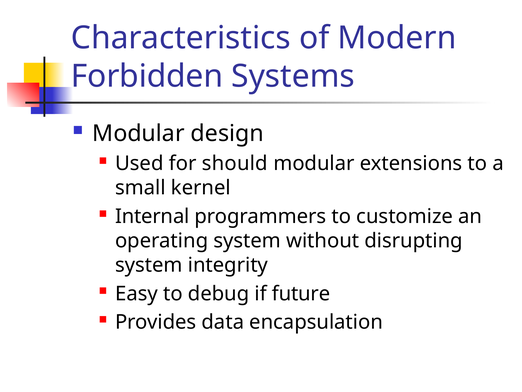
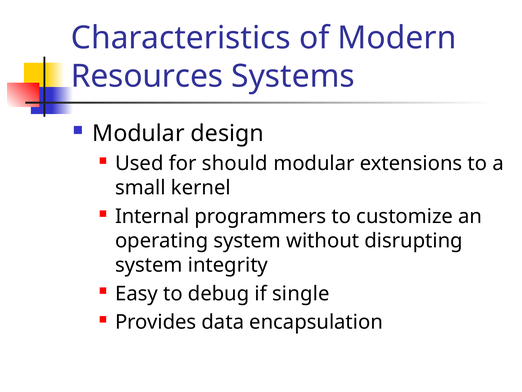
Forbidden: Forbidden -> Resources (147, 76)
future: future -> single (301, 293)
